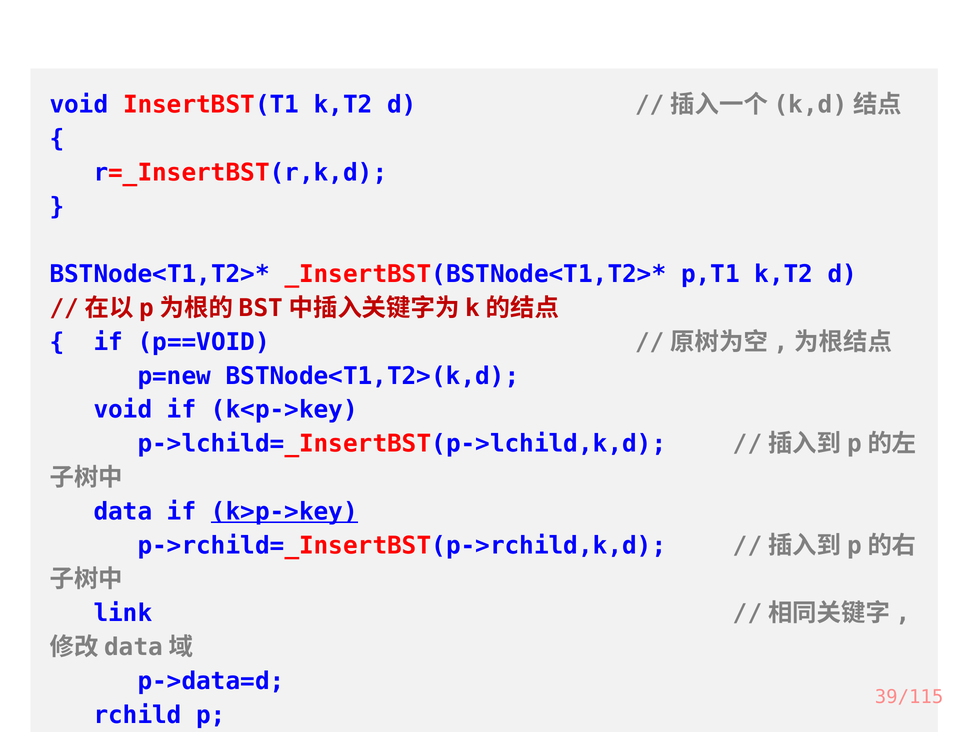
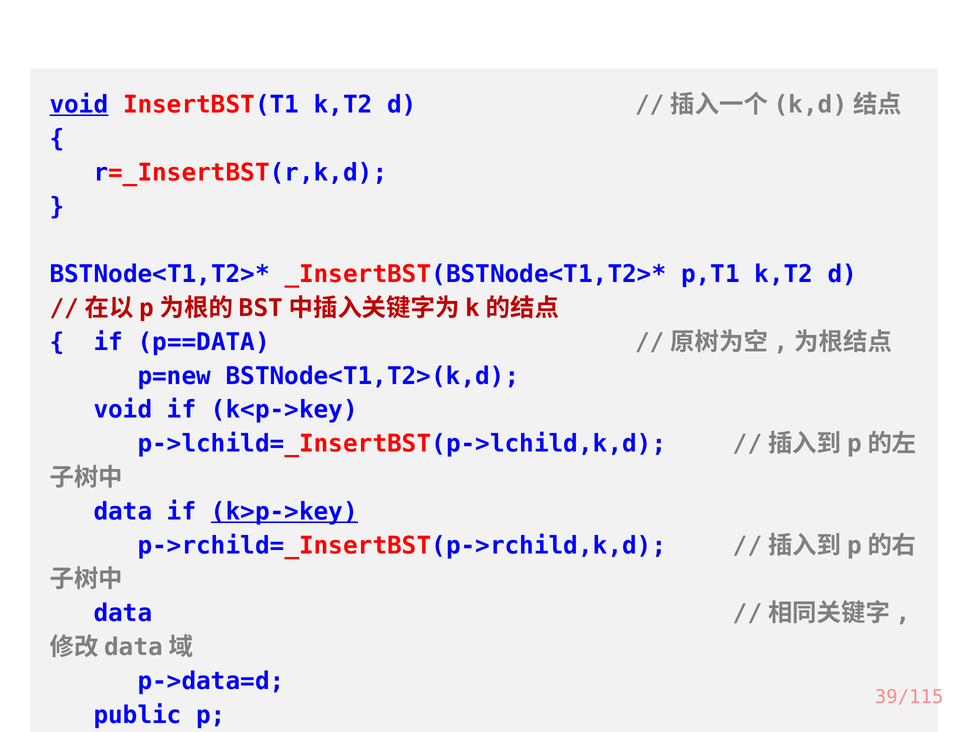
void underline: none -> present (79, 105)
p==VOID: p==VOID -> p==DATA (204, 342)
link: link -> data (123, 613)
rchild: rchild -> public (138, 715)
